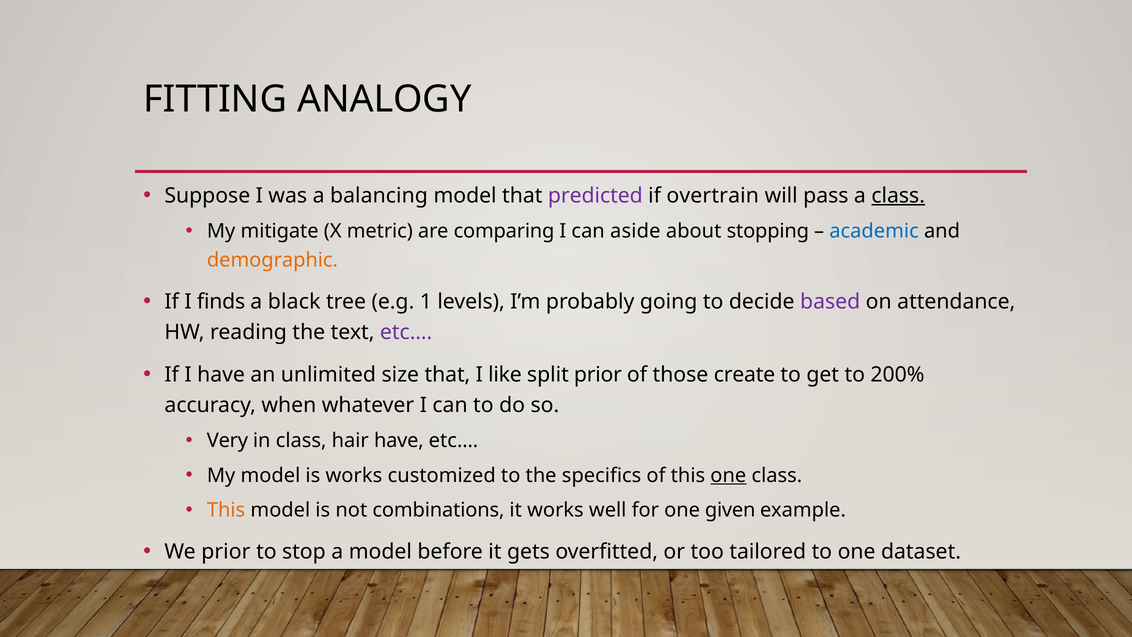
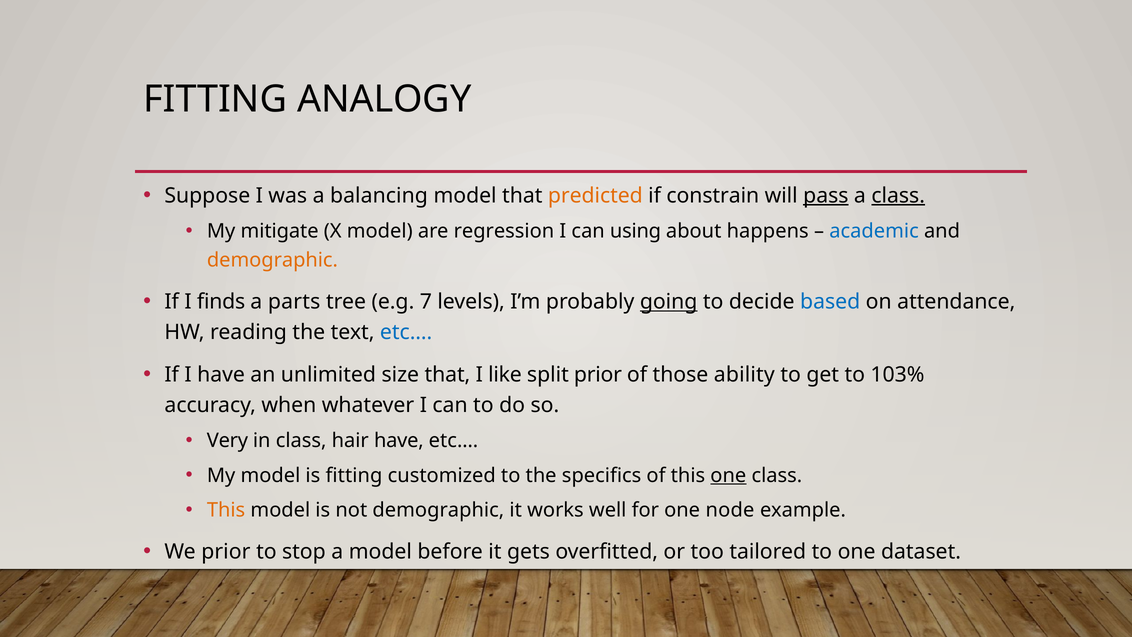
predicted colour: purple -> orange (595, 196)
overtrain: overtrain -> constrain (713, 196)
pass underline: none -> present (826, 196)
X metric: metric -> model (380, 231)
comparing: comparing -> regression (504, 231)
aside: aside -> using (636, 231)
stopping: stopping -> happens (768, 231)
black: black -> parts (294, 302)
1: 1 -> 7 (426, 302)
going underline: none -> present (669, 302)
based colour: purple -> blue (830, 302)
etc… colour: purple -> blue (406, 332)
create: create -> ability (744, 375)
200%: 200% -> 103% (897, 375)
is works: works -> fitting (354, 475)
not combinations: combinations -> demographic (438, 510)
given: given -> node (730, 510)
